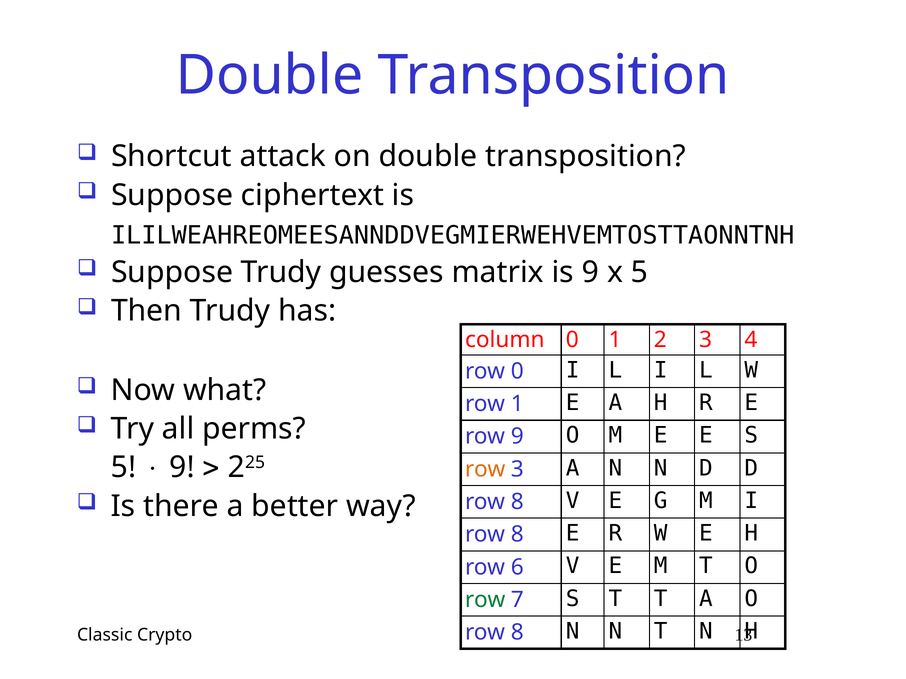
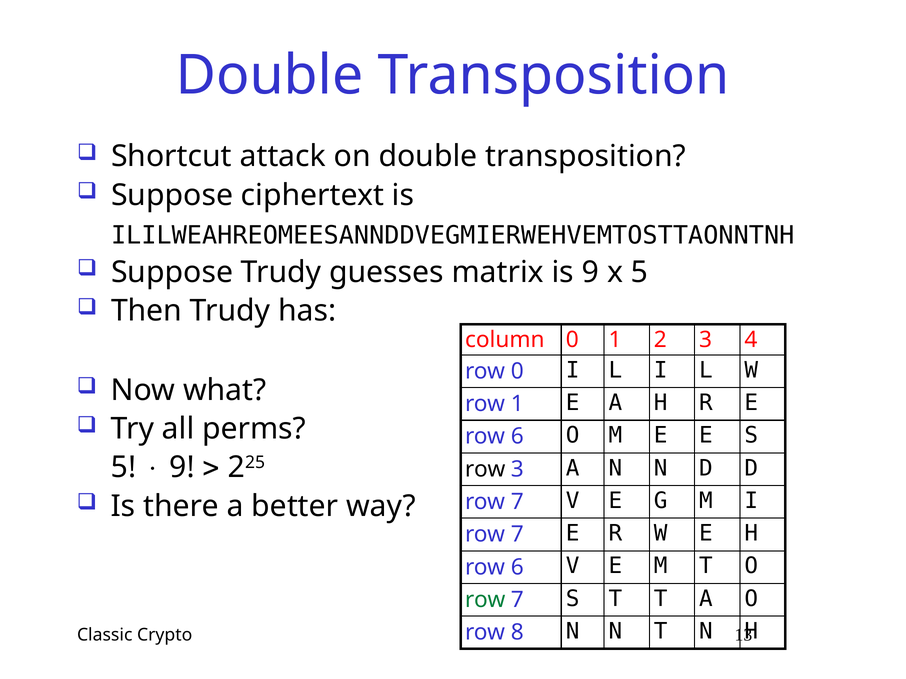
9: 9 -> 6 (517, 437)
row colour: orange -> black (485, 470)
8: 8 -> 7 (517, 502)
8: 8 -> 7 (517, 535)
